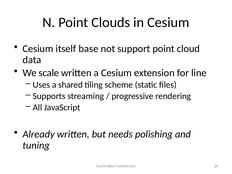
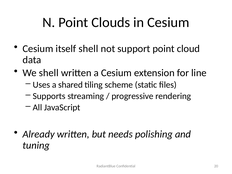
itself base: base -> shell (88, 49)
We scale: scale -> shell (49, 73)
